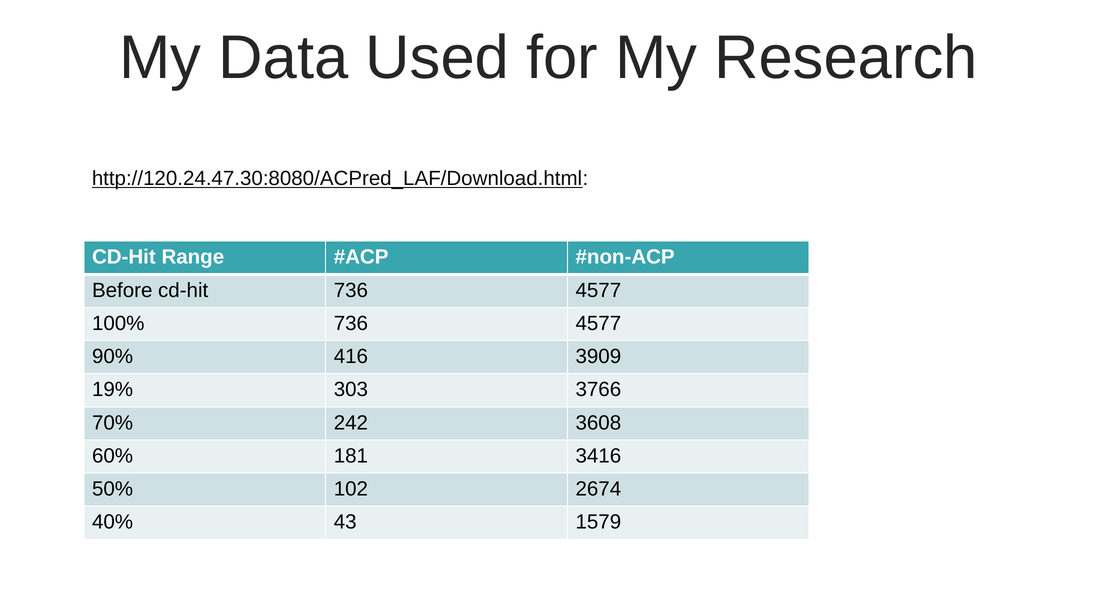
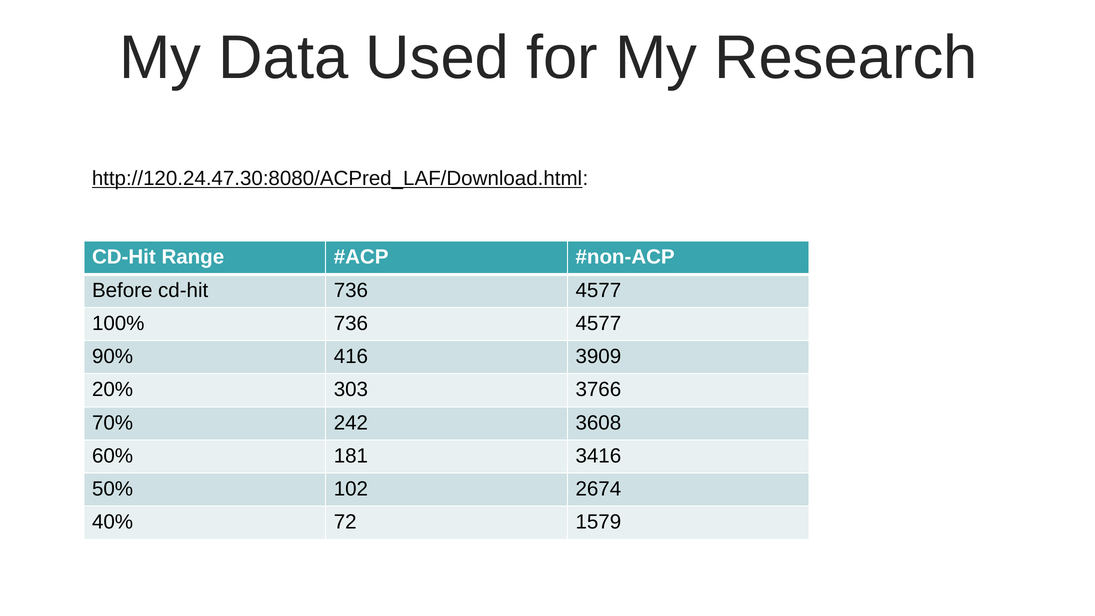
19%: 19% -> 20% (113, 390)
43: 43 -> 72 (345, 522)
